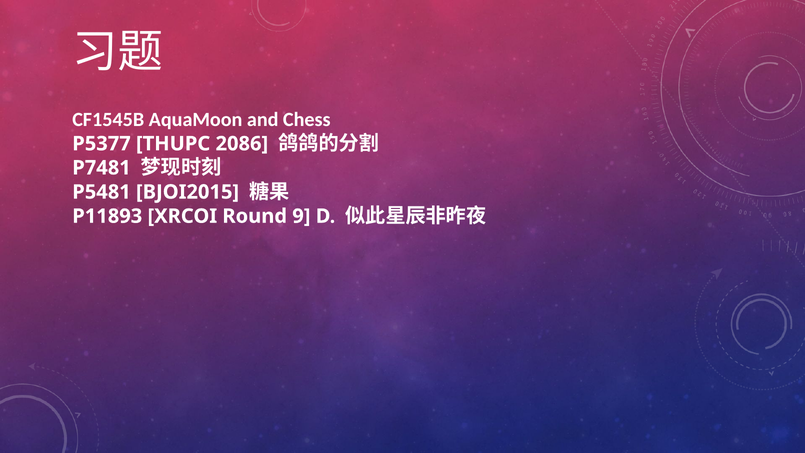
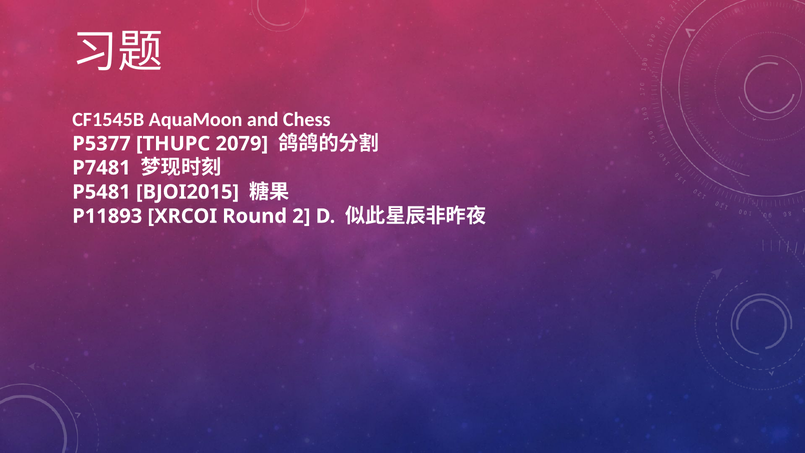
2086: 2086 -> 2079 (242, 144)
9: 9 -> 2 (301, 216)
